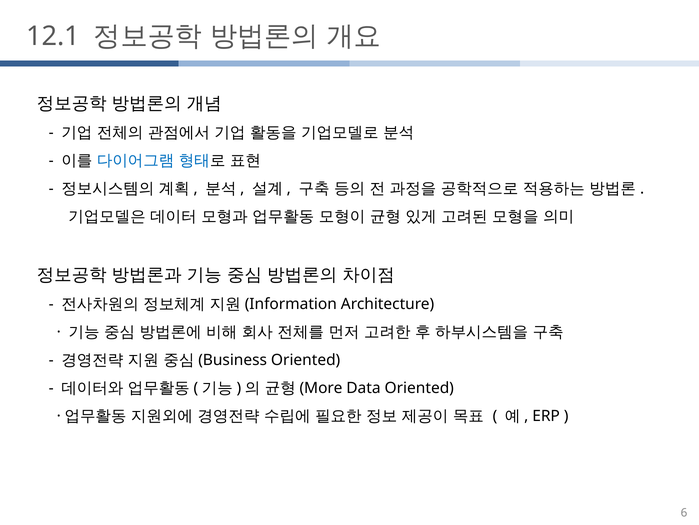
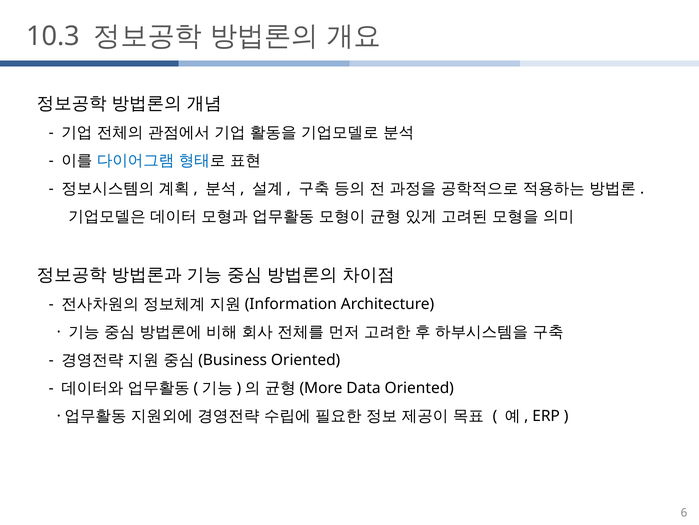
12.1: 12.1 -> 10.3 (53, 36)
